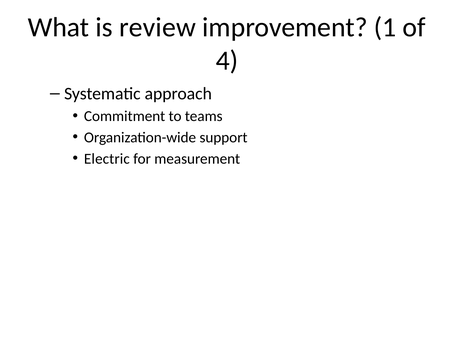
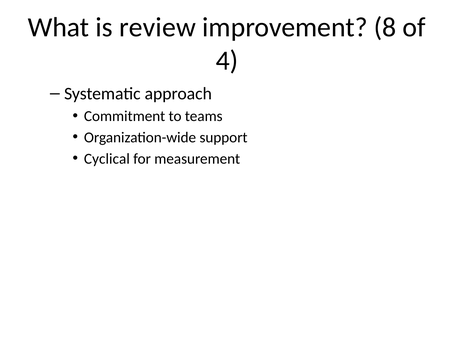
1: 1 -> 8 (385, 27)
Electric: Electric -> Cyclical (107, 158)
